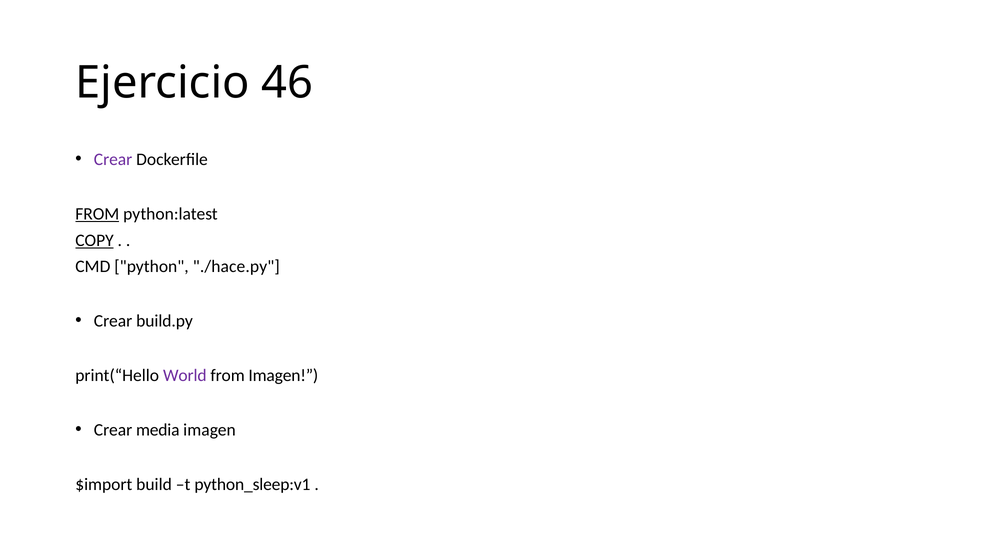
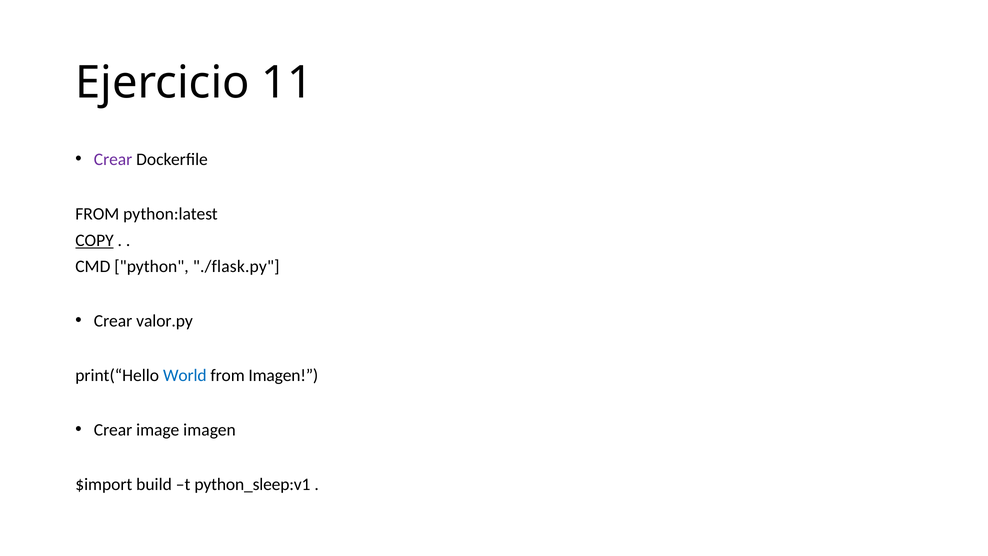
46: 46 -> 11 (287, 83)
FROM underline: present -> none (97, 214)
./hace.py: ./hace.py -> ./flask.py (236, 266)
build.py: build.py -> valor.py (165, 321)
World colour: purple -> blue (185, 375)
media: media -> image (158, 430)
